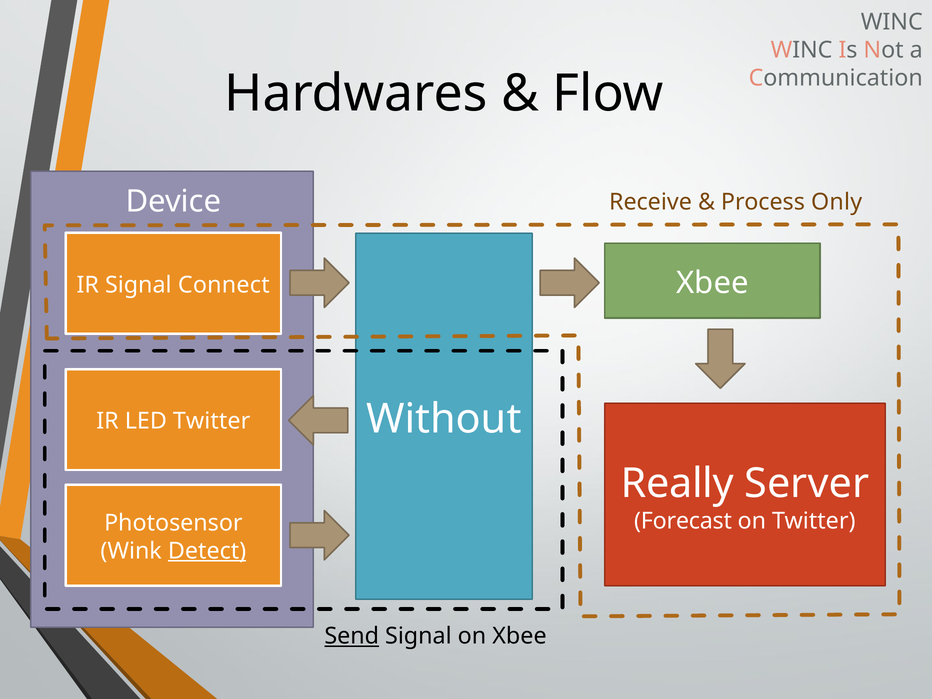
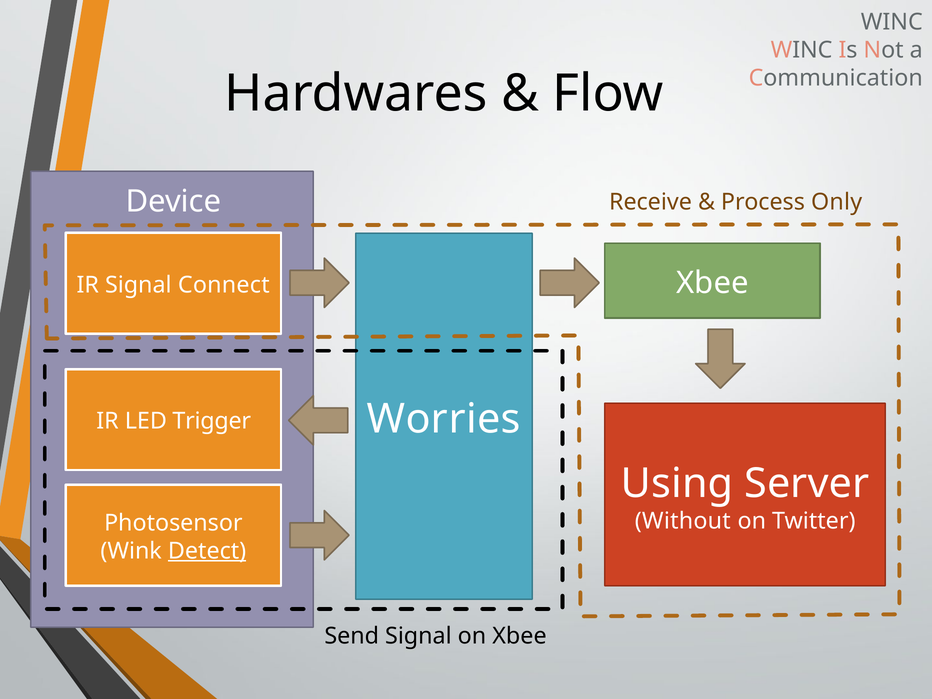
Without: Without -> Worries (444, 419)
LED Twitter: Twitter -> Trigger (212, 421)
Really: Really -> Using (677, 483)
Forecast: Forecast -> Without (683, 521)
Send underline: present -> none (352, 636)
